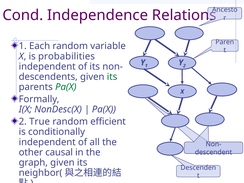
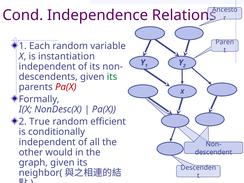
probabilities: probabilities -> instantiation (67, 56)
Pa(X colour: green -> red (66, 87)
causal: causal -> would (59, 152)
